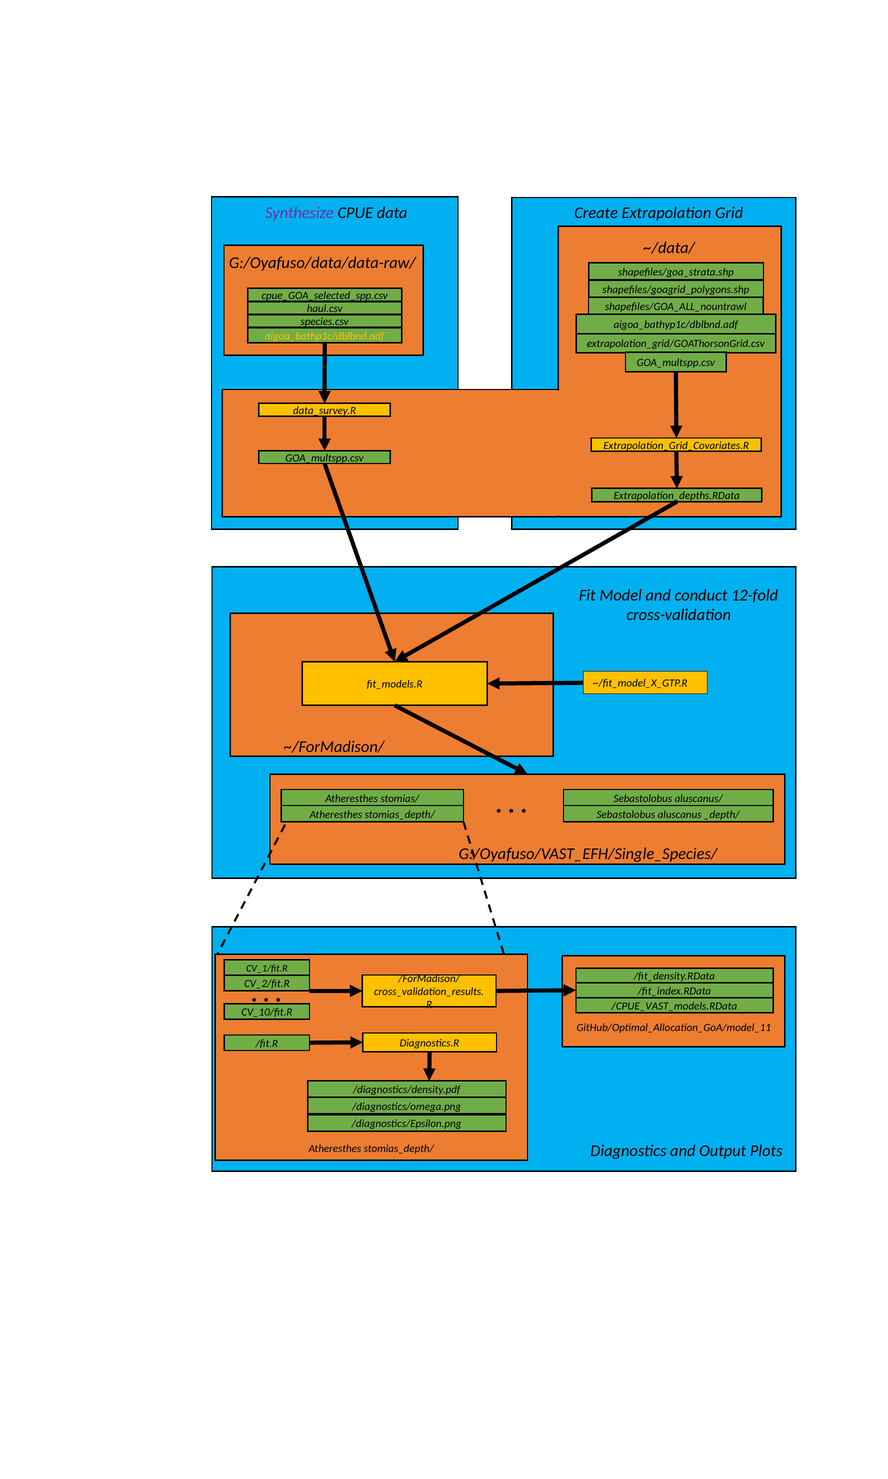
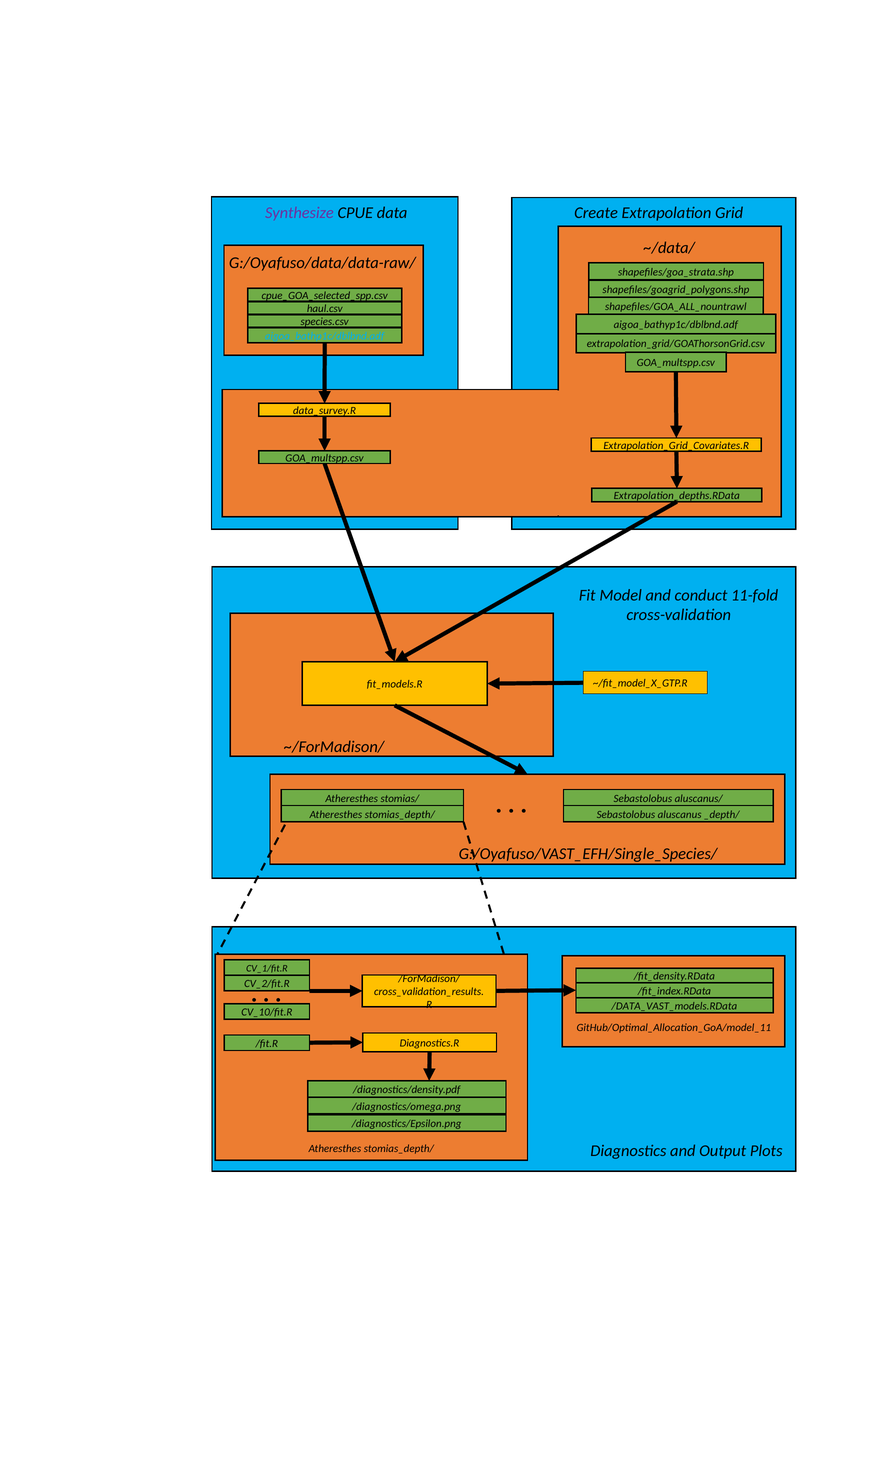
aigoa_bathp1c/dblbnd.adf colour: yellow -> light blue (325, 336)
12-fold: 12-fold -> 11-fold (755, 596)
/CPUE_VAST_models.RData: /CPUE_VAST_models.RData -> /DATA_VAST_models.RData (674, 1007)
